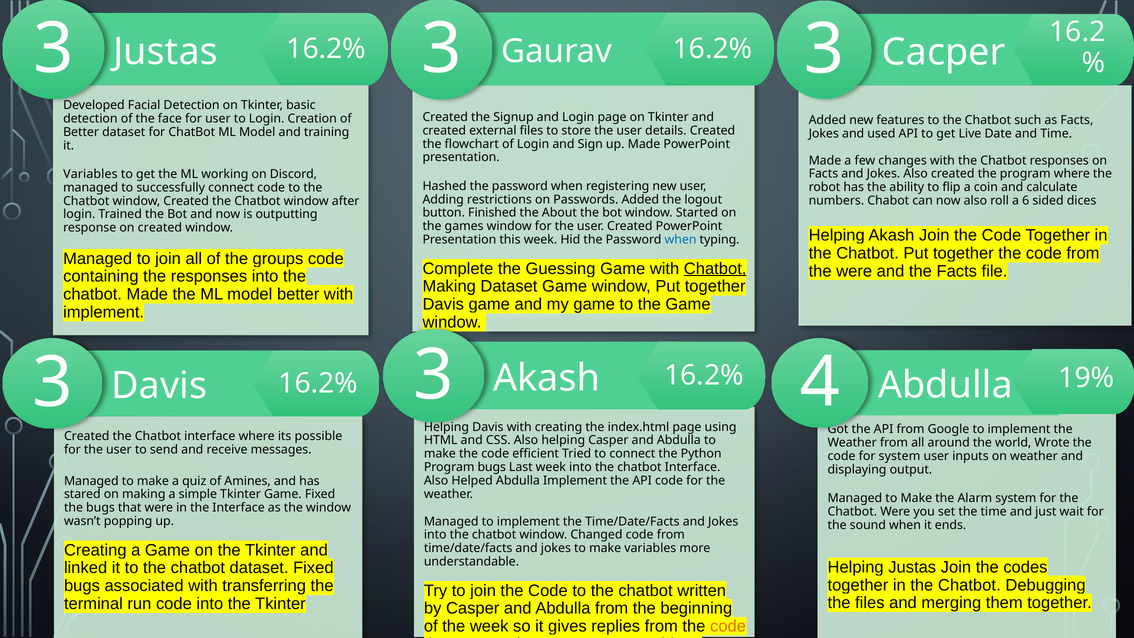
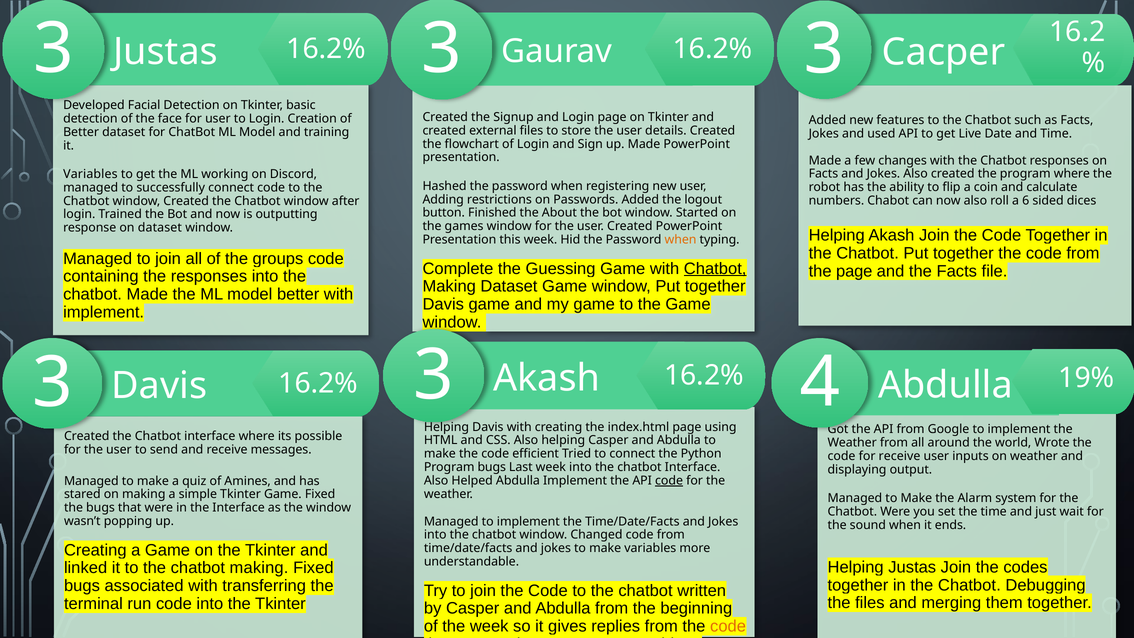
on created: created -> dataset (160, 228)
when colour: blue -> orange (681, 240)
the were: were -> page (854, 271)
for system: system -> receive (900, 456)
code underline: none -> present (669, 480)
the chatbot dataset: dataset -> making (259, 568)
